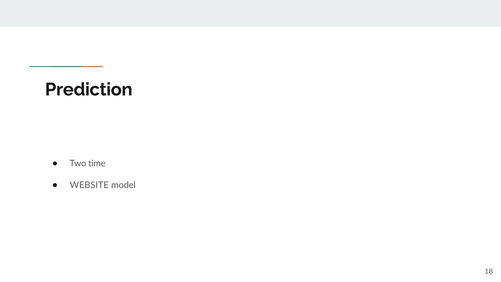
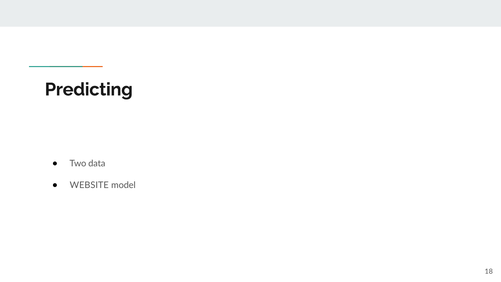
Prediction: Prediction -> Predicting (89, 89)
time: time -> data (97, 163)
